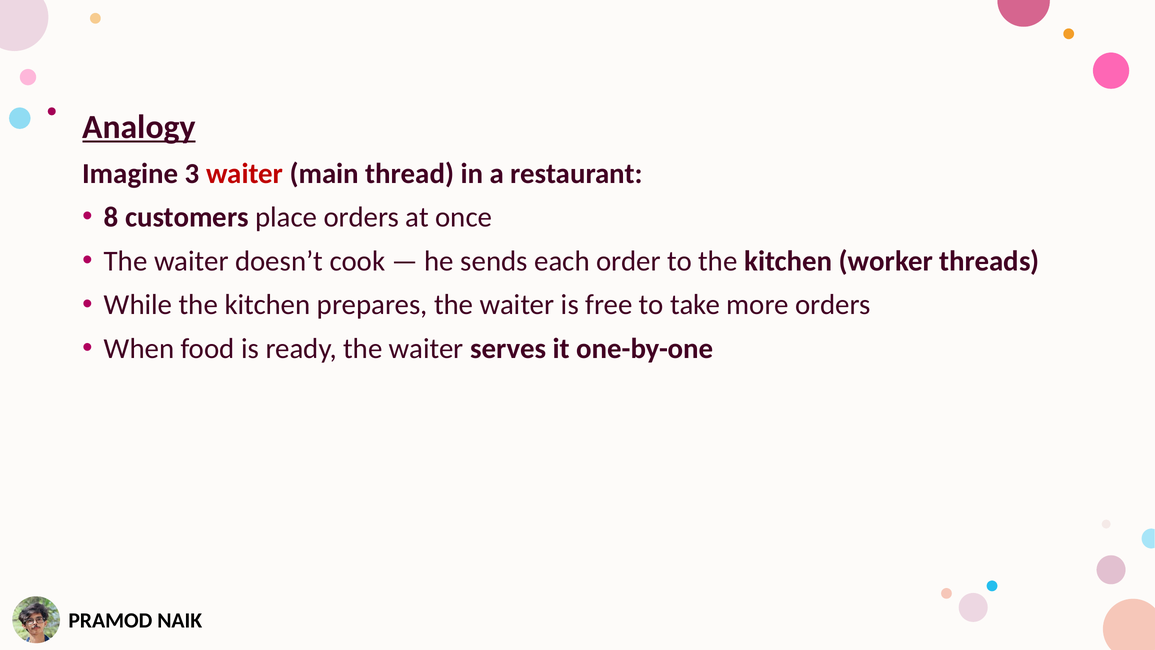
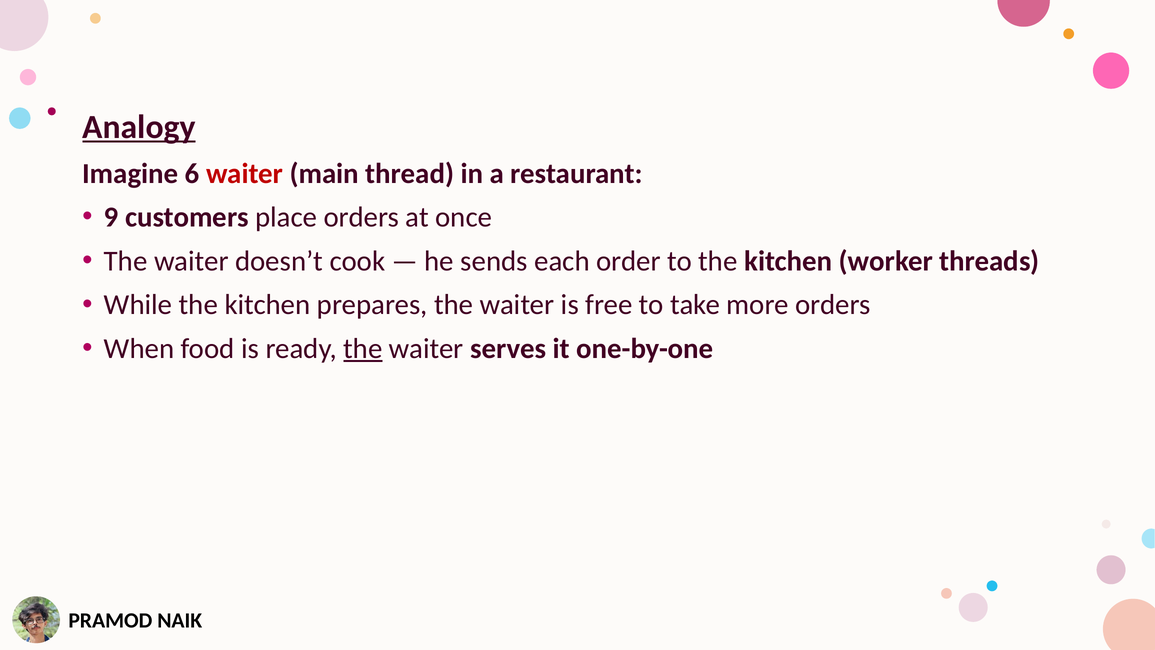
3: 3 -> 6 (192, 173)
8: 8 -> 9 (111, 217)
the underline: none -> present (363, 348)
